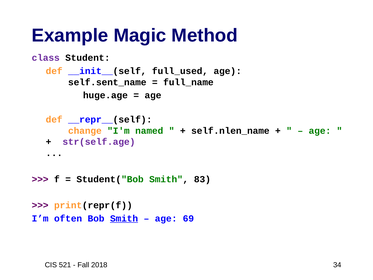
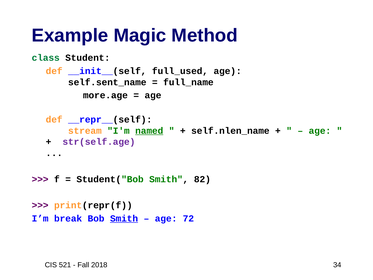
class colour: purple -> green (46, 58)
huge.age: huge.age -> more.age (105, 95)
change: change -> stream (85, 131)
named underline: none -> present (149, 131)
83: 83 -> 82 (202, 179)
often: often -> break (68, 218)
69: 69 -> 72 (188, 218)
